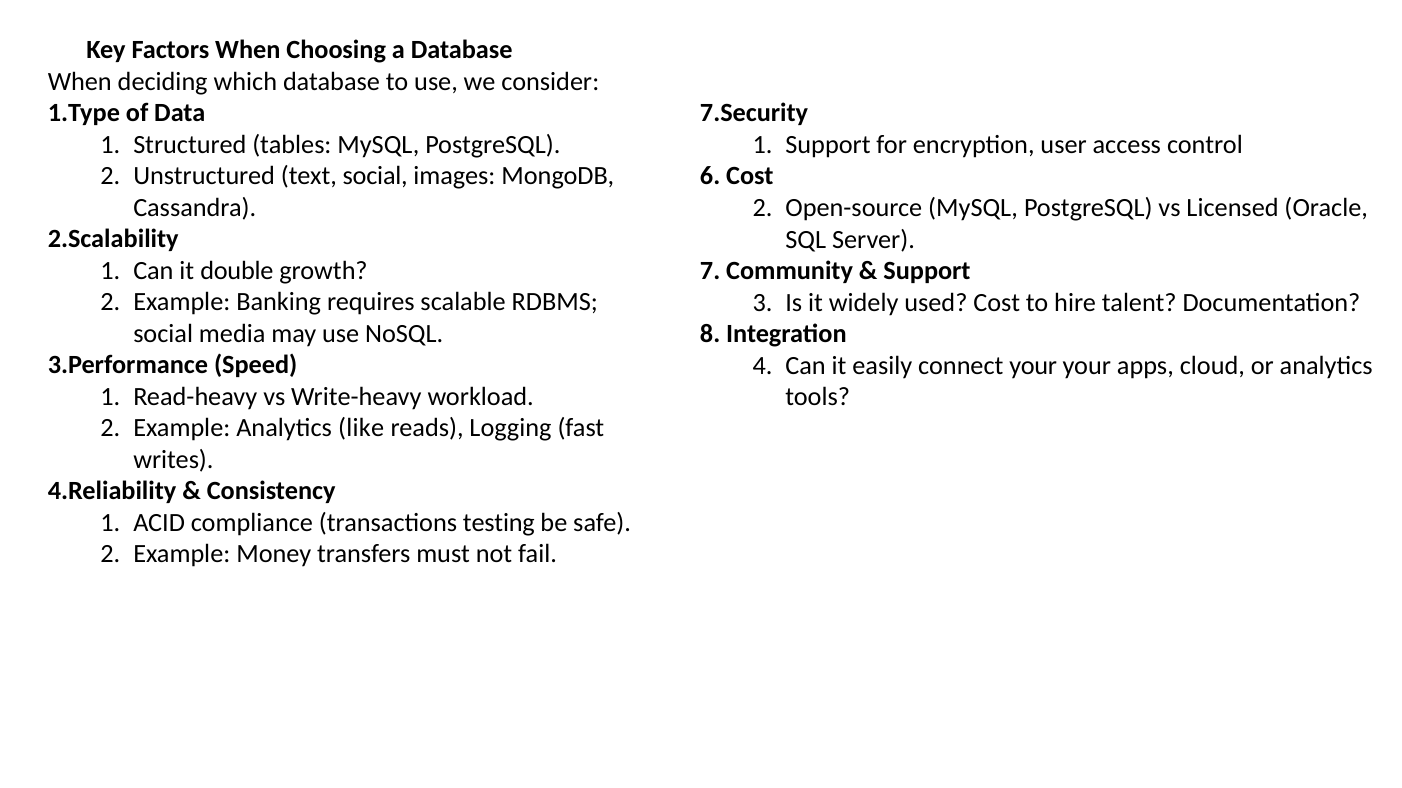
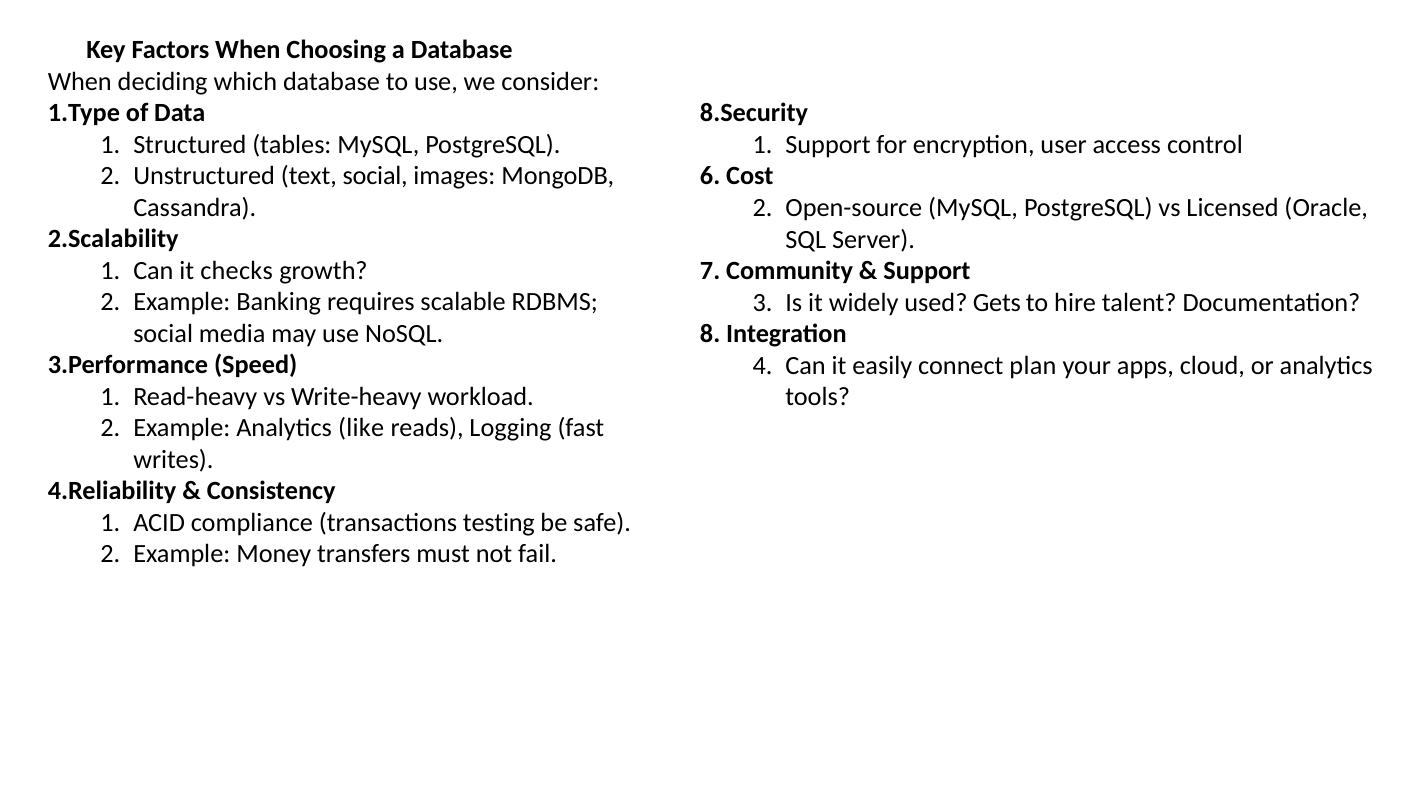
7.Security: 7.Security -> 8.Security (754, 113)
double: double -> checks (237, 271)
used Cost: Cost -> Gets (997, 303)
connect your: your -> plan (1033, 366)
